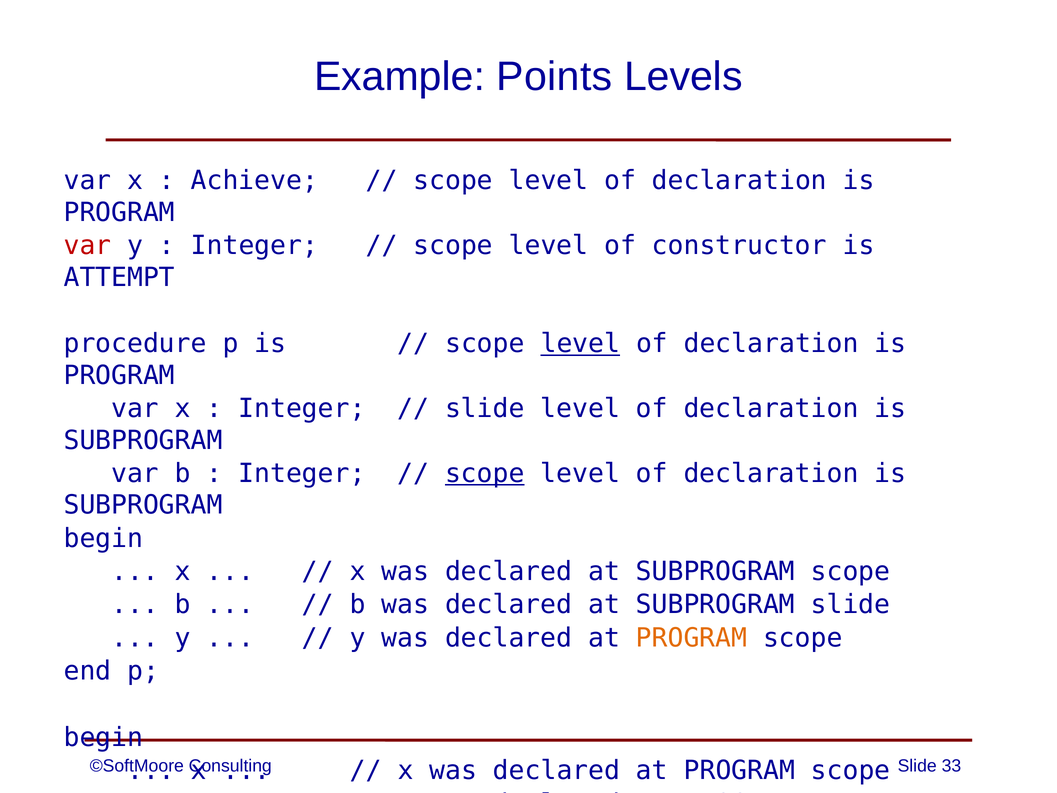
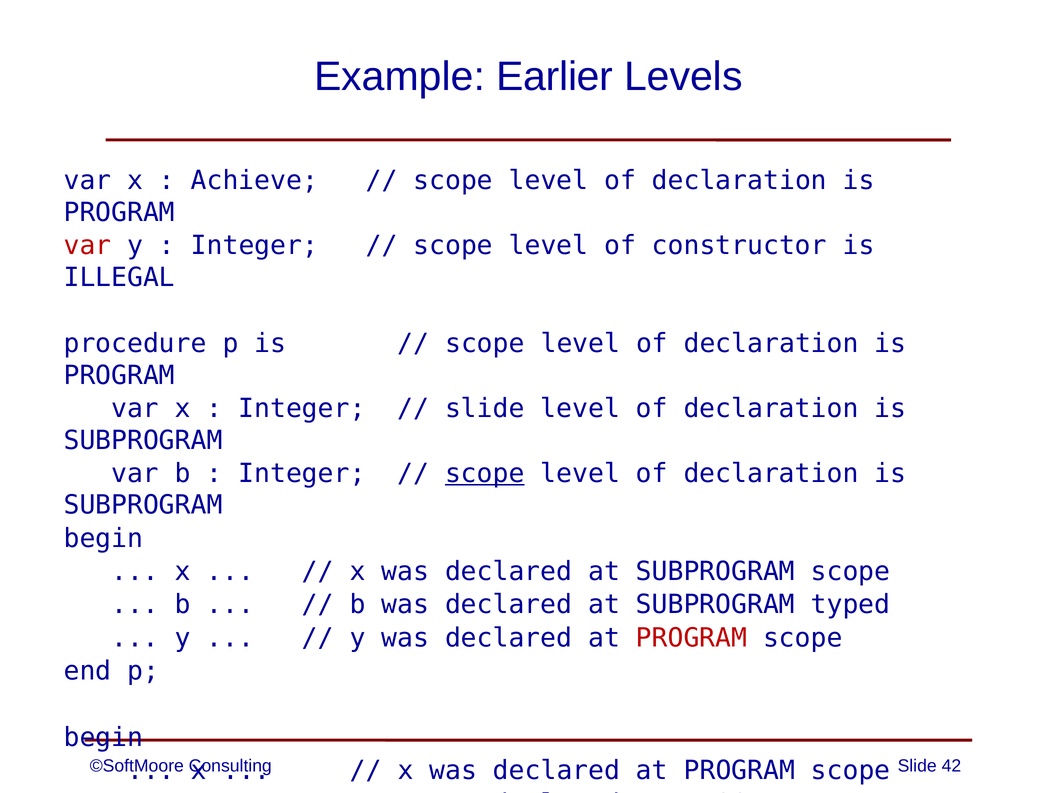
Points: Points -> Earlier (555, 77)
ATTEMPT: ATTEMPT -> ILLEGAL (119, 277)
level underline: present -> none (580, 344)
SUBPROGRAM slide: slide -> typed (850, 605)
PROGRAM colour: orange -> red (691, 638)
33: 33 -> 42 (951, 766)
